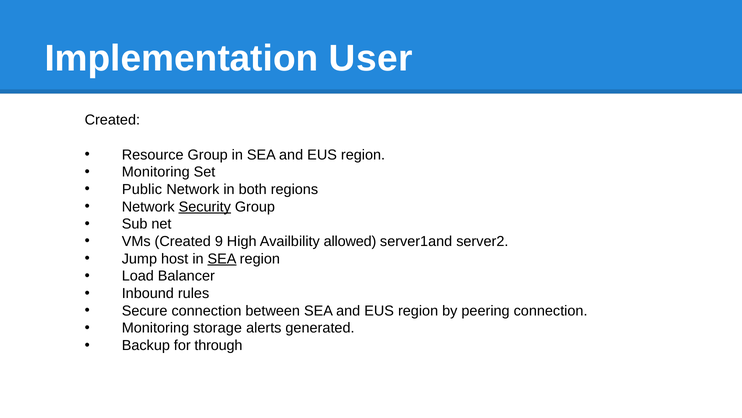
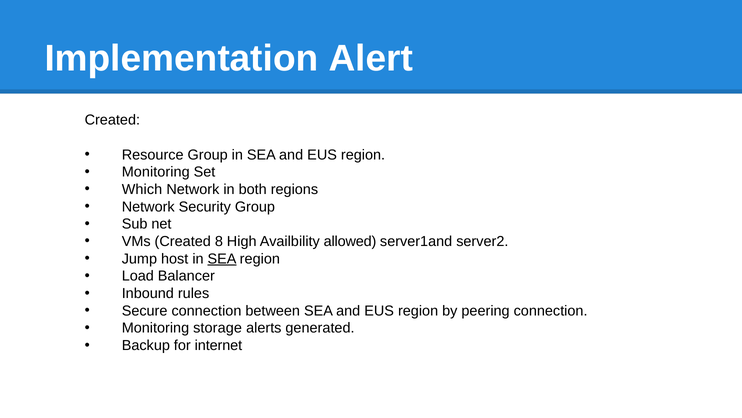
User: User -> Alert (371, 59)
Public: Public -> Which (142, 189)
Security underline: present -> none (205, 206)
9: 9 -> 8 (219, 241)
through: through -> internet (218, 345)
